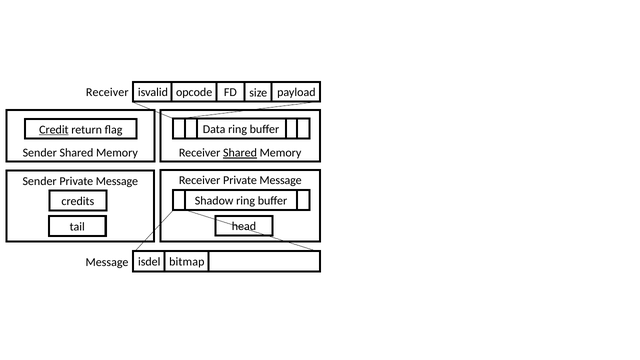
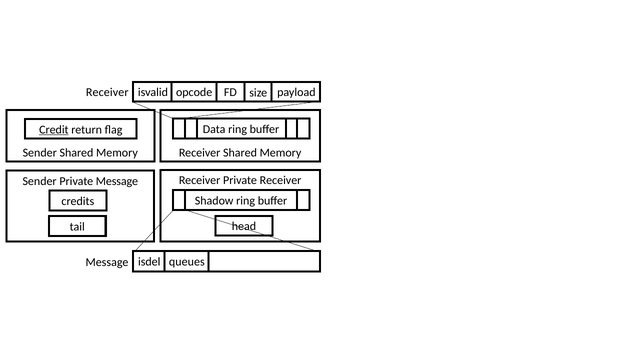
Shared underline: present -> none (240, 153)
Receiver Private Message: Message -> Receiver (281, 180)
bitmap: bitmap -> queues (187, 262)
